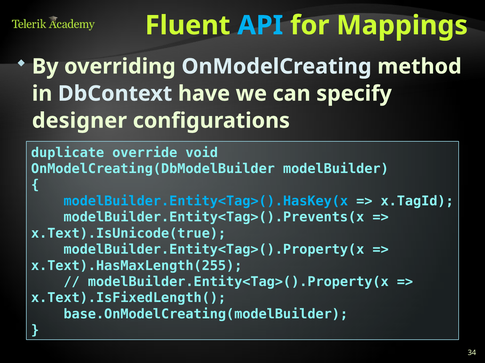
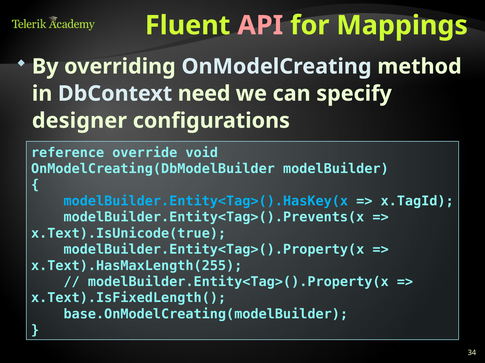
API colour: light blue -> pink (260, 25)
have: have -> need (204, 94)
duplicate: duplicate -> reference (68, 153)
